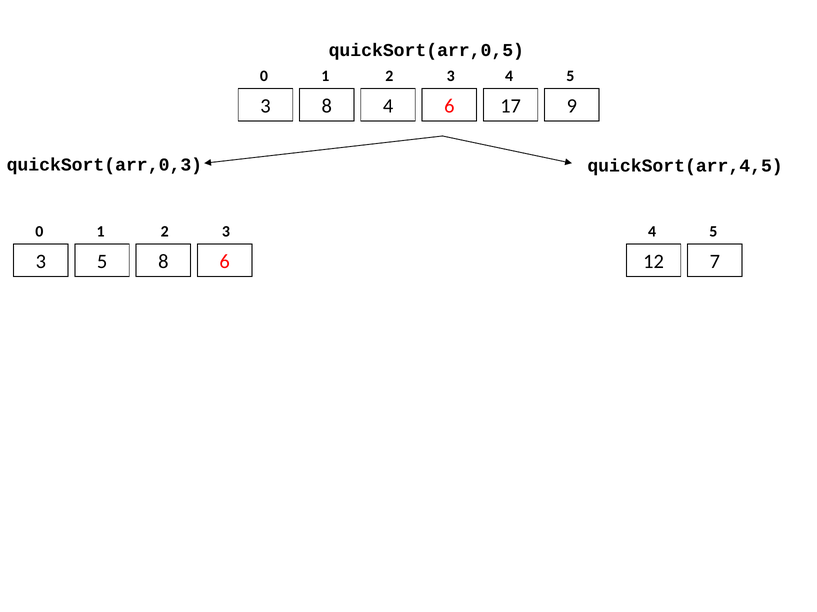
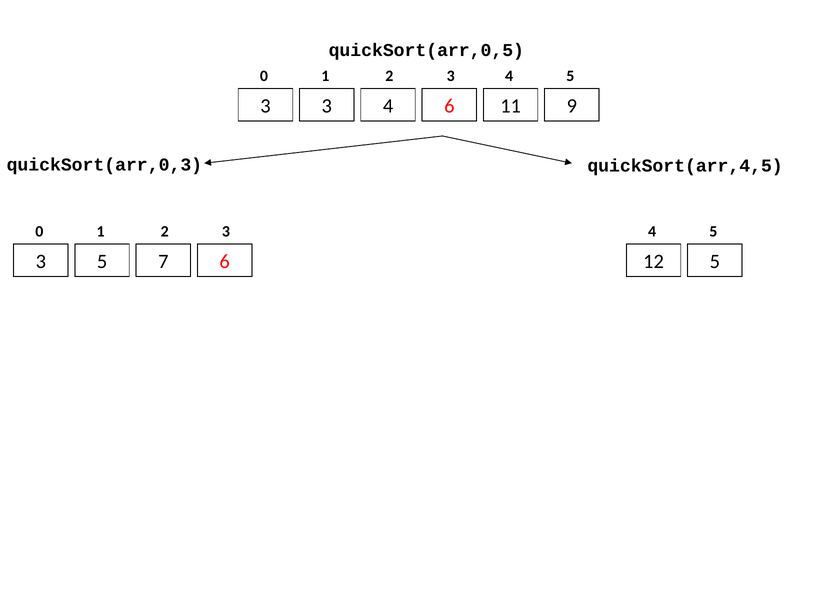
3 8: 8 -> 3 (327, 106)
17: 17 -> 11 (511, 106)
5 8: 8 -> 7 (163, 262)
12 7: 7 -> 5 (715, 262)
